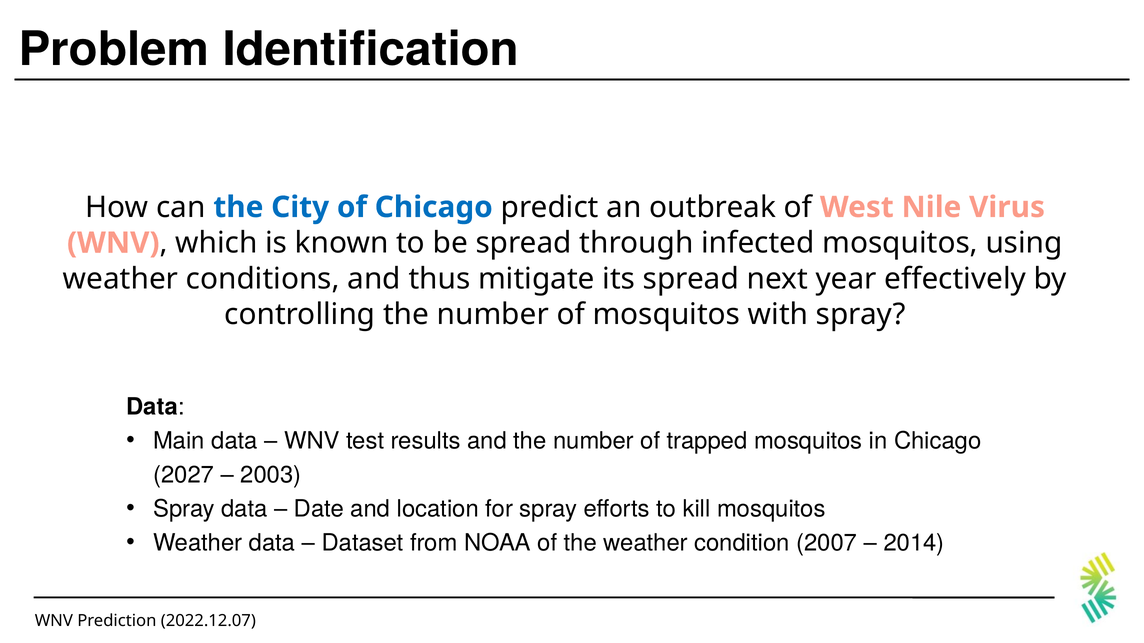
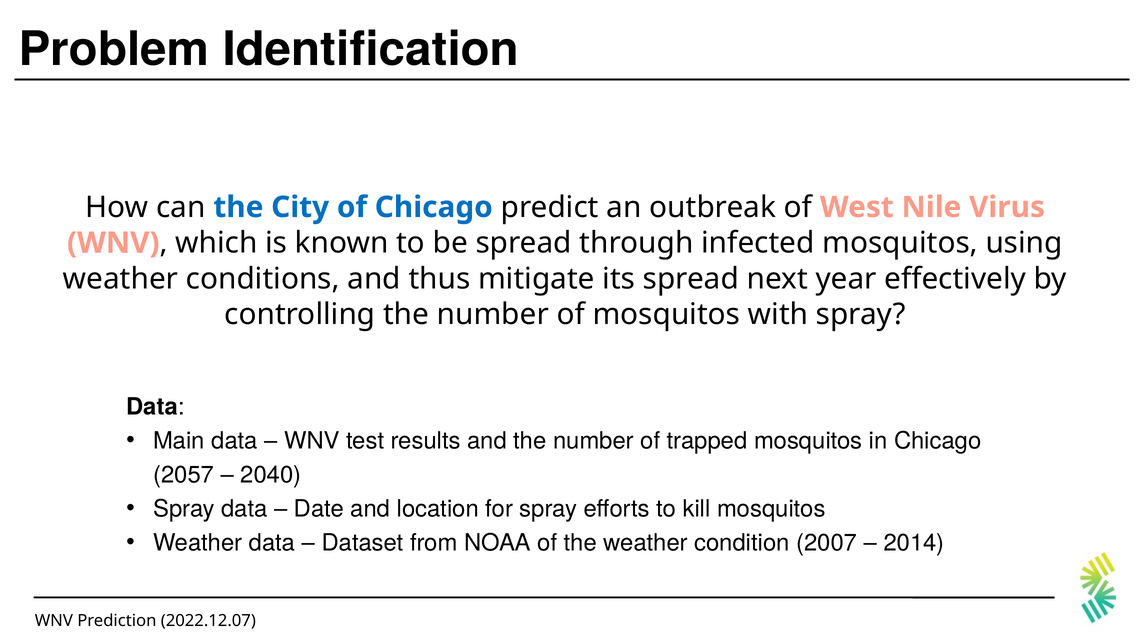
2027: 2027 -> 2057 (184, 475)
2003: 2003 -> 2040 (271, 475)
